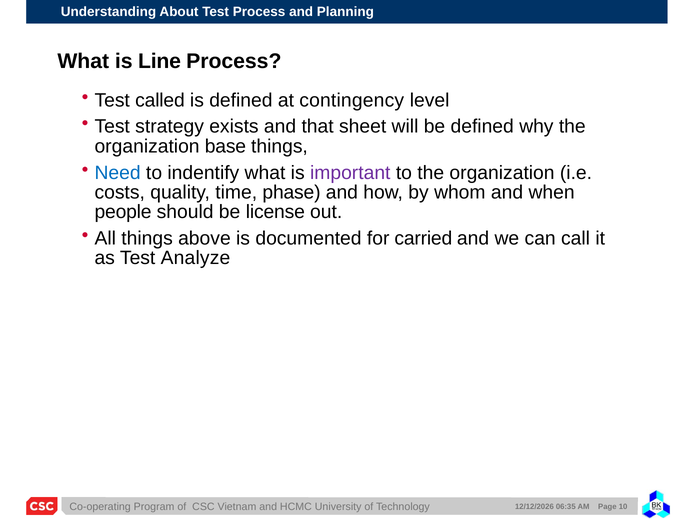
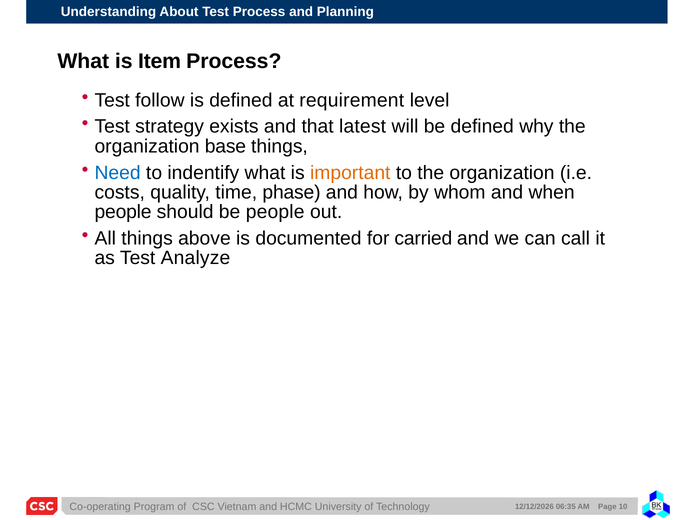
Line: Line -> Item (160, 61)
called: called -> follow (160, 100)
contingency: contingency -> requirement (352, 100)
sheet: sheet -> latest (363, 127)
important colour: purple -> orange (350, 173)
be license: license -> people (275, 212)
